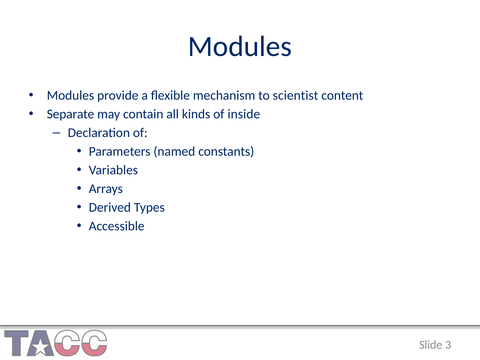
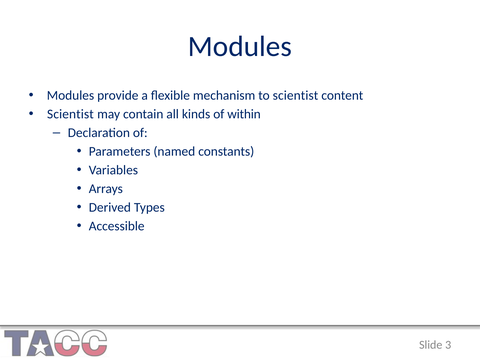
Separate: Separate -> Scientist (70, 114)
inside: inside -> within (244, 114)
